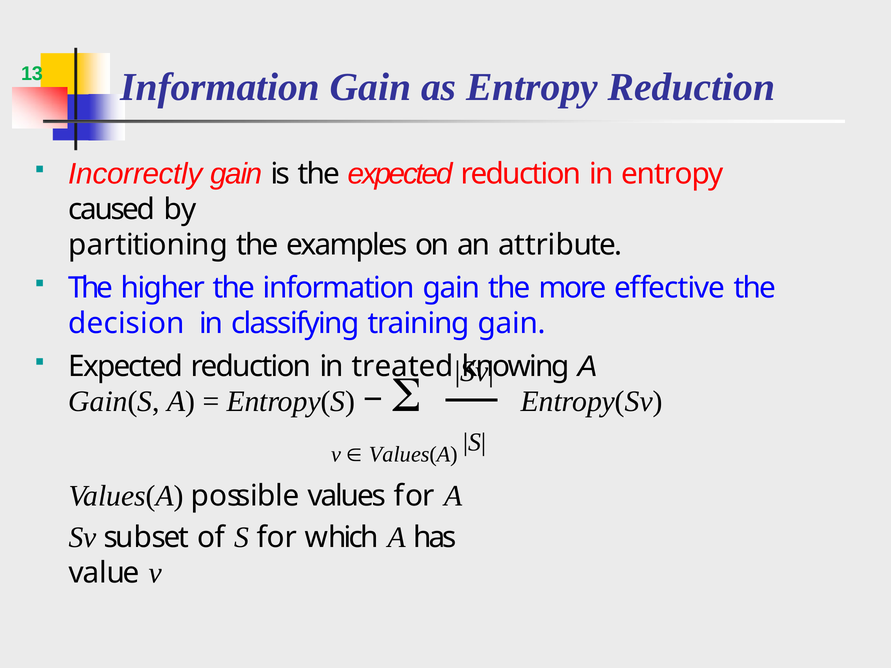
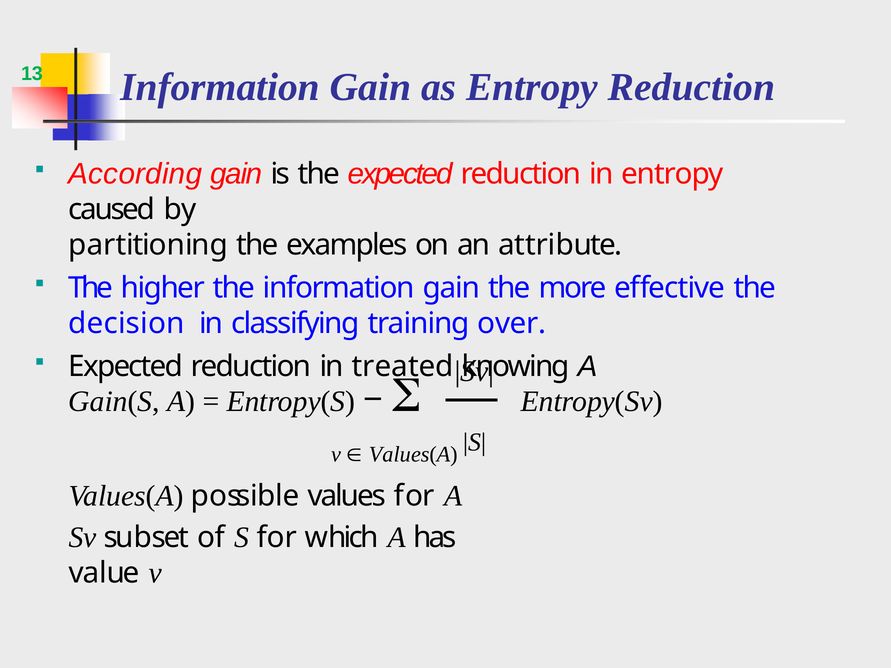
Incorrectly: Incorrectly -> According (135, 174)
training gain: gain -> over (512, 324)
